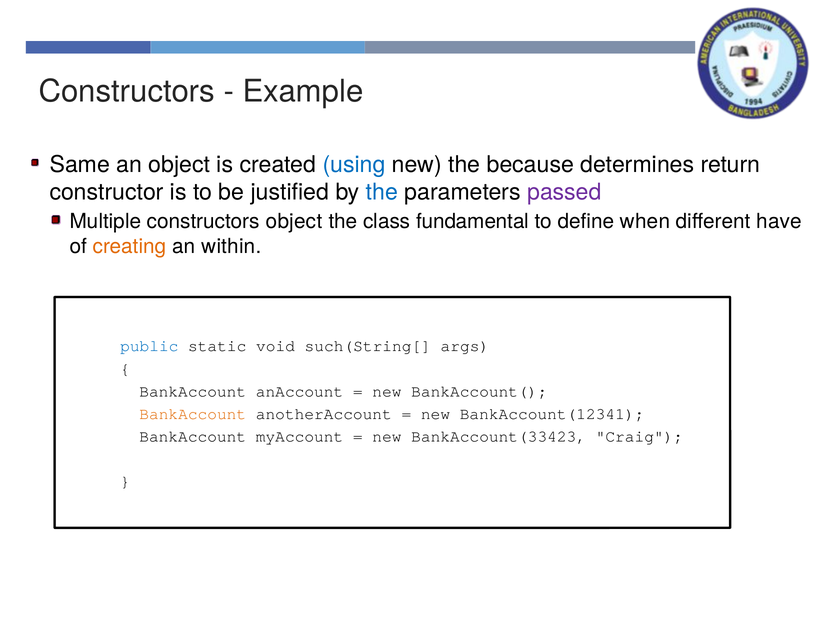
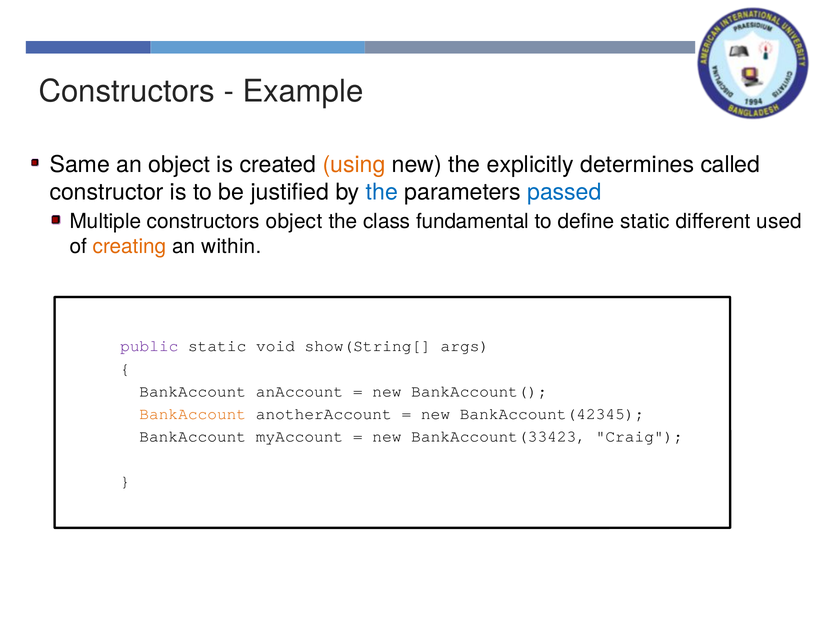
using colour: blue -> orange (354, 164)
because: because -> explicitly (530, 164)
return: return -> called (730, 164)
passed colour: purple -> blue (564, 192)
define when: when -> static (645, 222)
have: have -> used (779, 222)
public colour: blue -> purple (149, 346)
such(String[: such(String[ -> show(String[ (368, 346)
BankAccount(12341: BankAccount(12341 -> BankAccount(42345 (552, 414)
